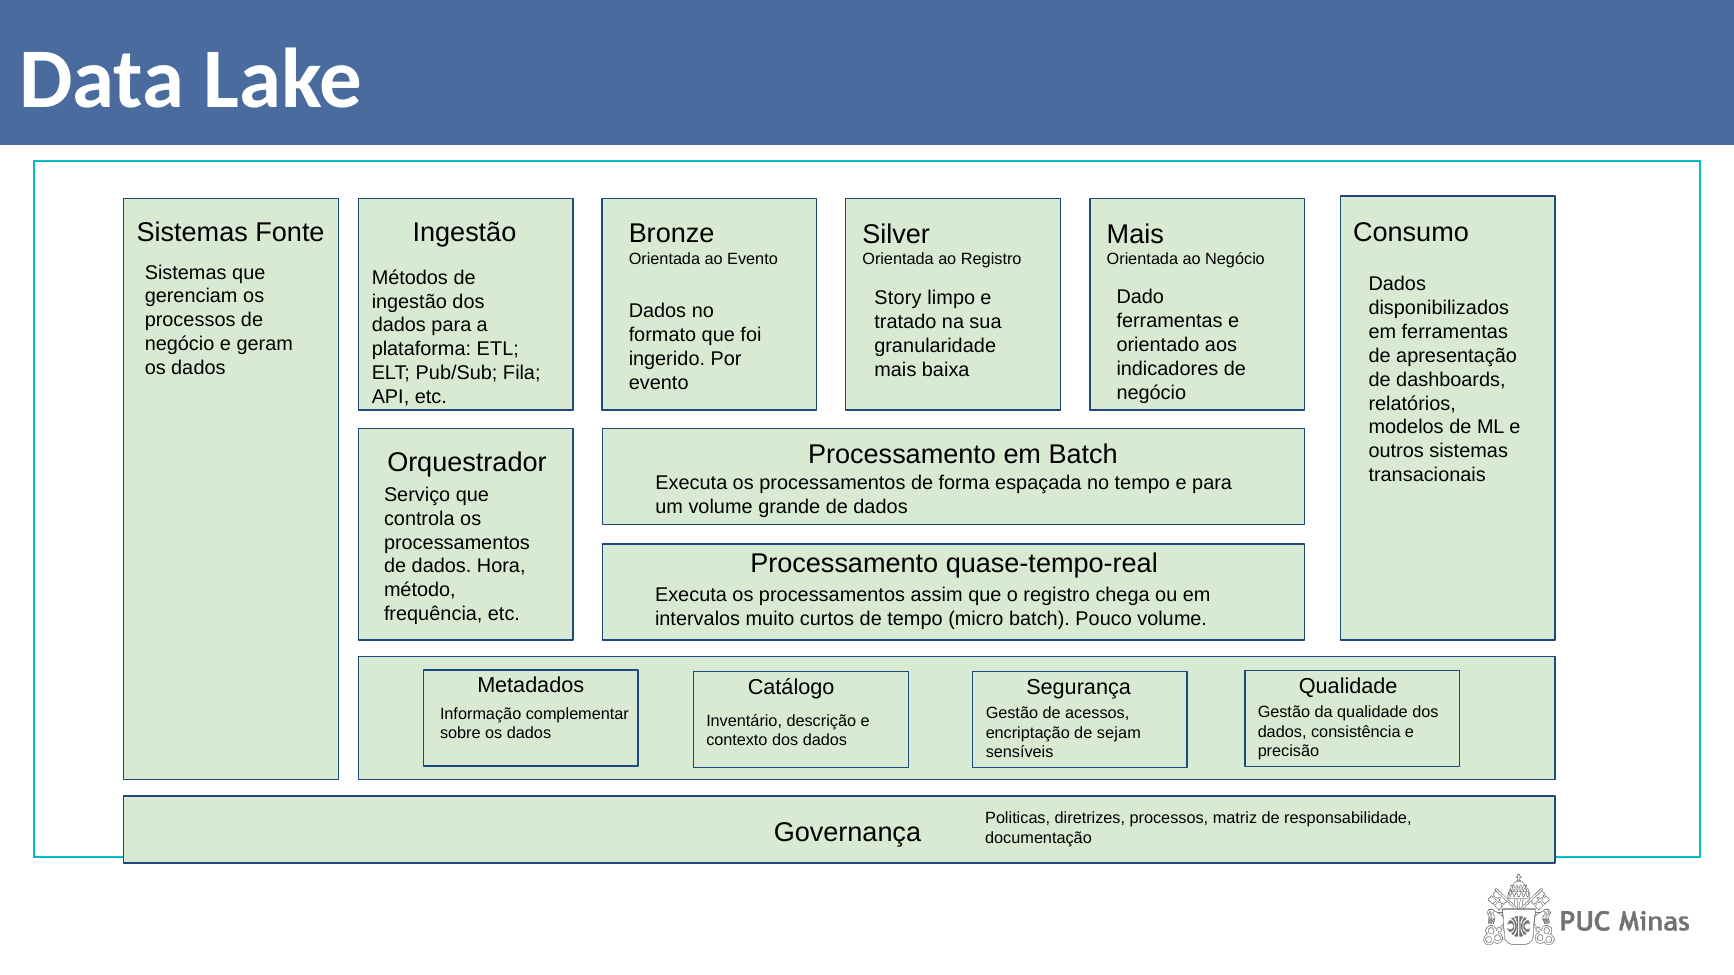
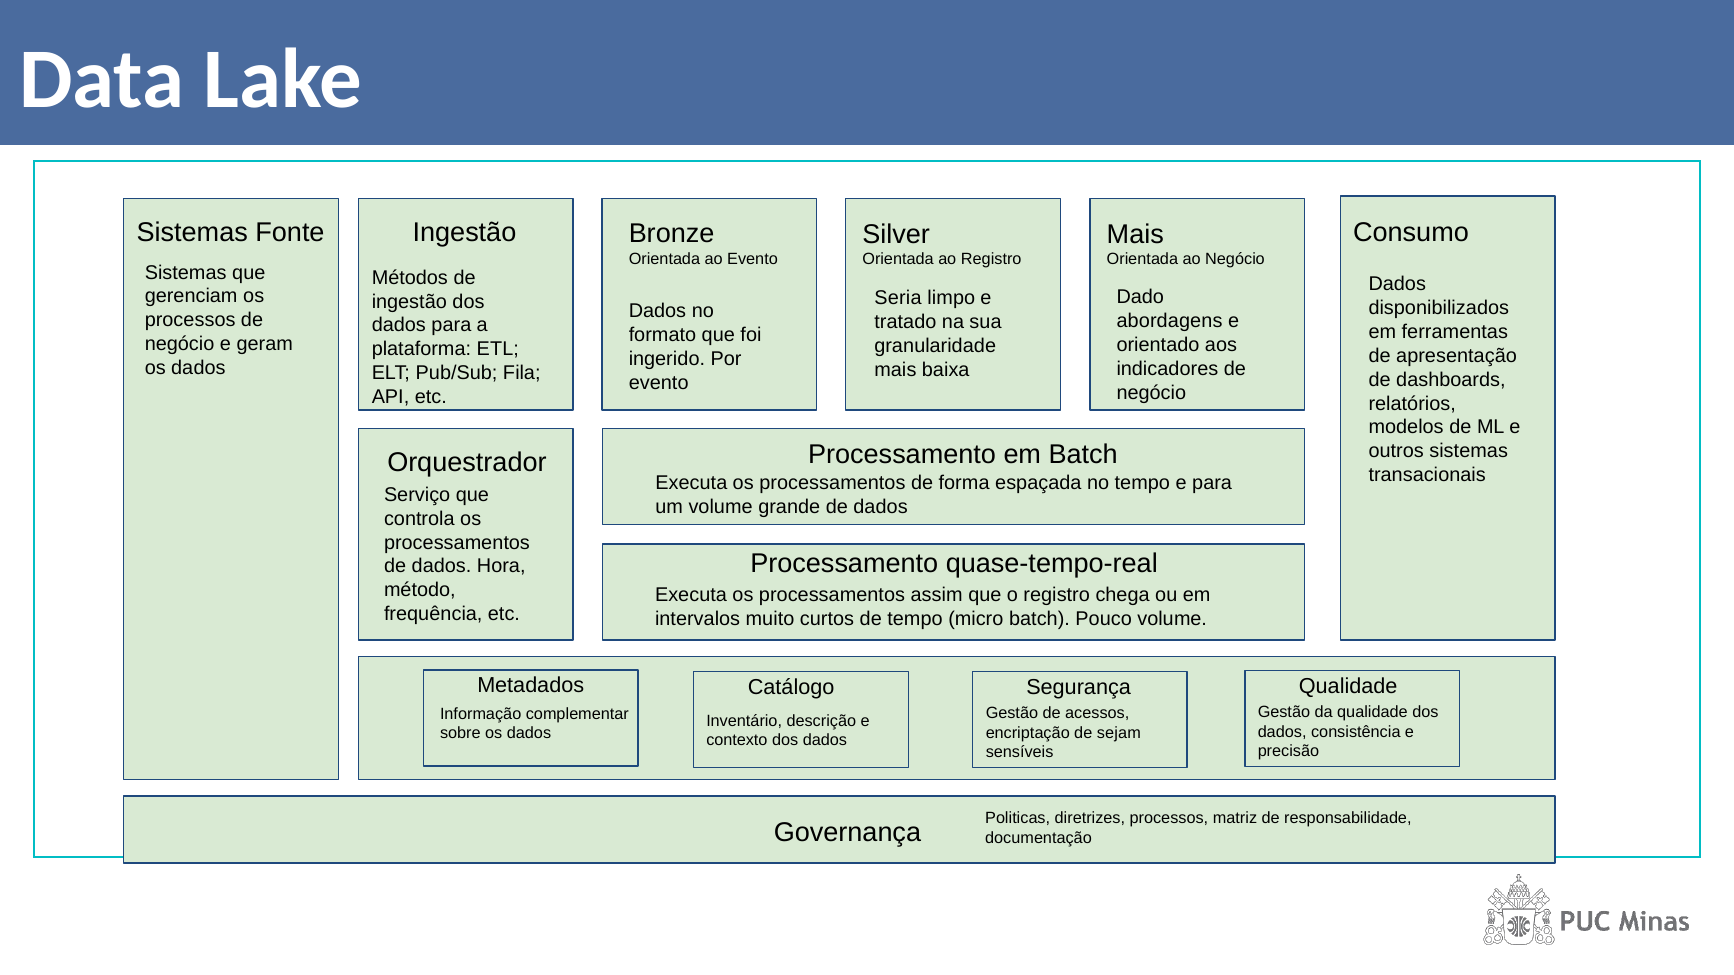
Story: Story -> Seria (898, 298)
ferramentas: ferramentas -> abordagens (1169, 321)
